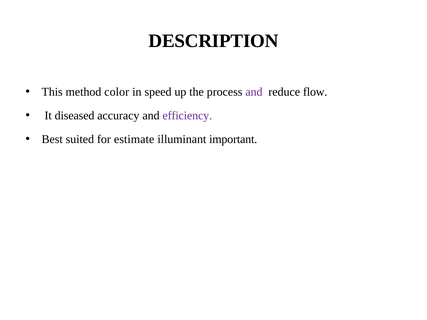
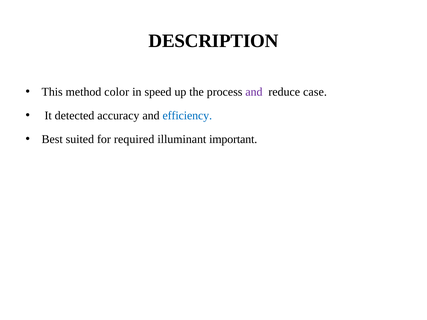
flow: flow -> case (315, 92)
diseased: diseased -> detected (75, 116)
efficiency colour: purple -> blue (187, 116)
estimate: estimate -> required (134, 139)
